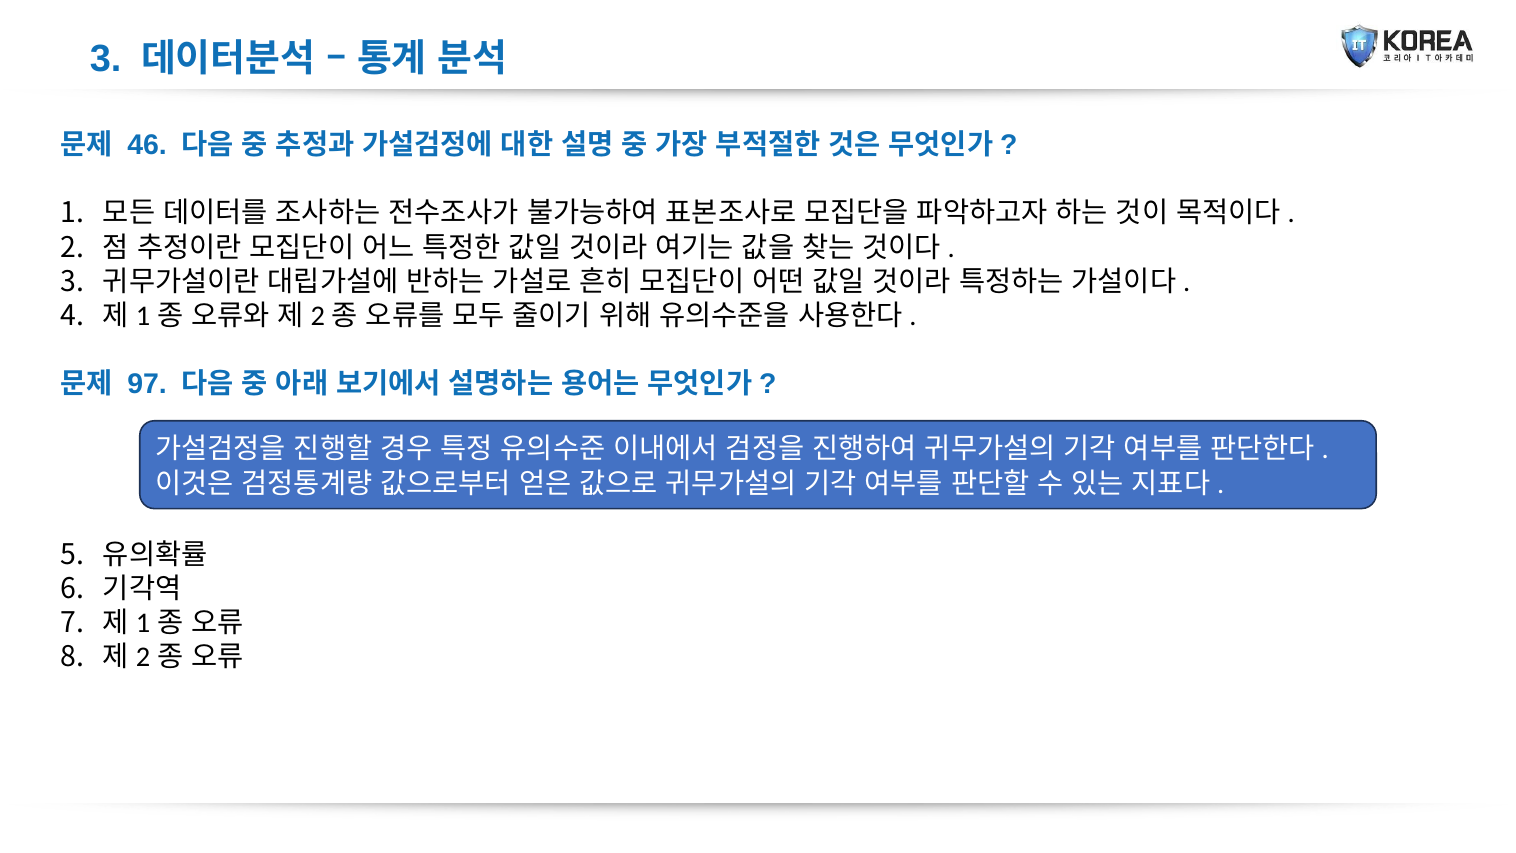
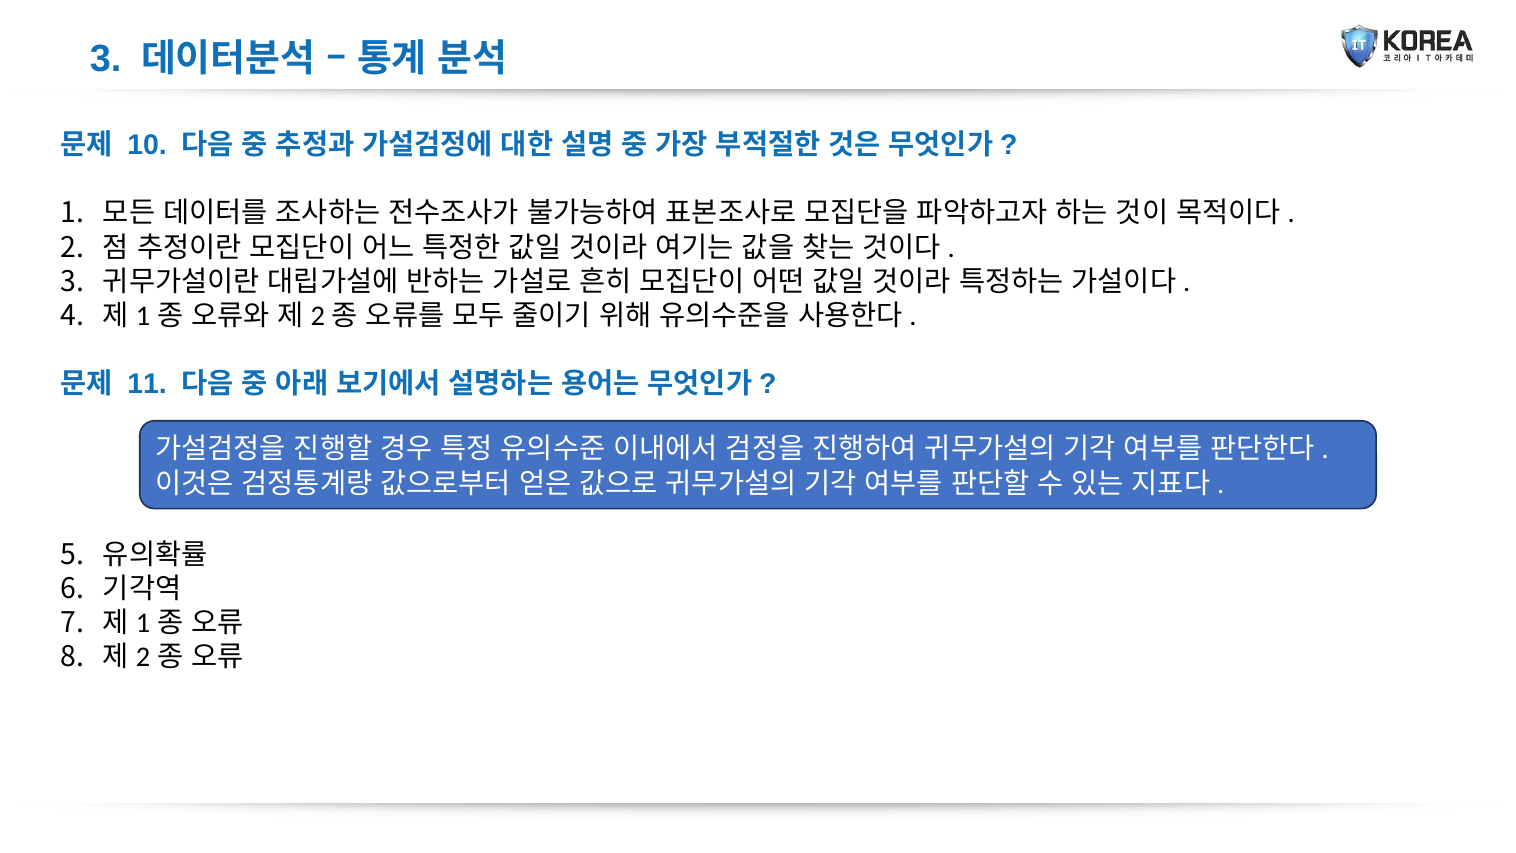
46: 46 -> 10 (147, 145)
97: 97 -> 11 (147, 384)
